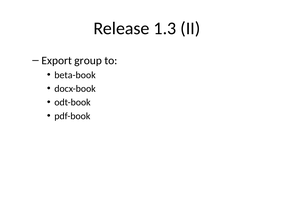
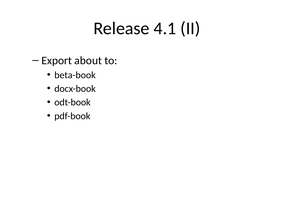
1.3: 1.3 -> 4.1 (165, 28)
group: group -> about (88, 61)
